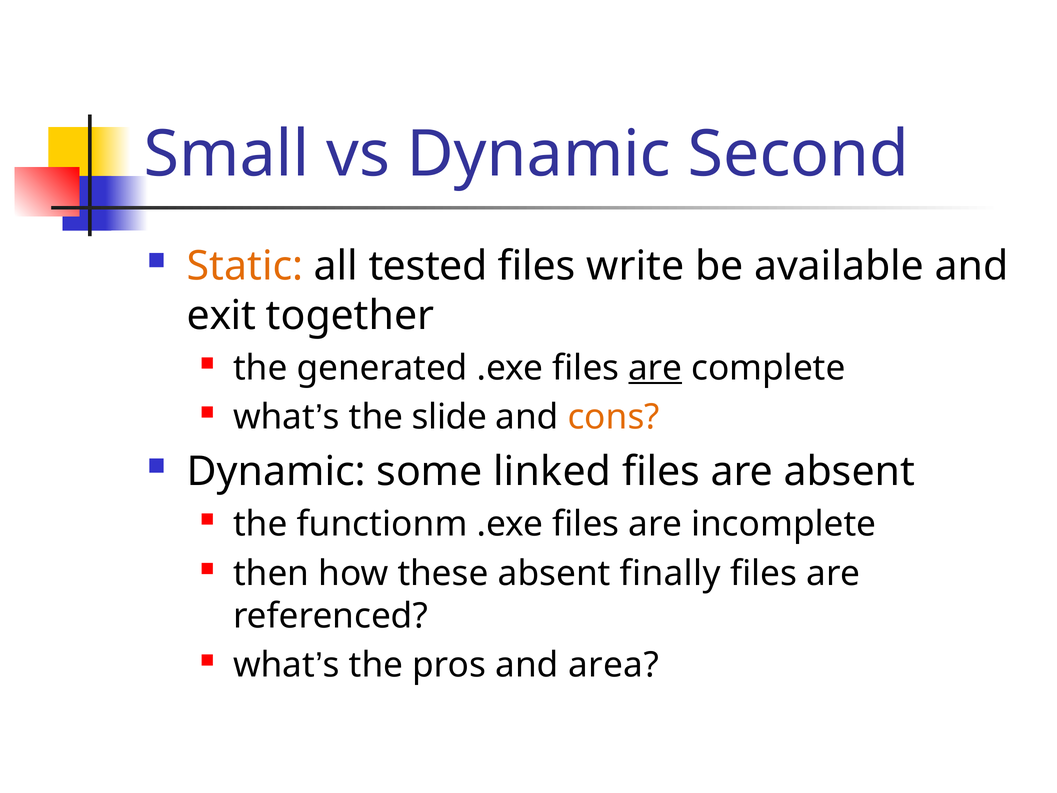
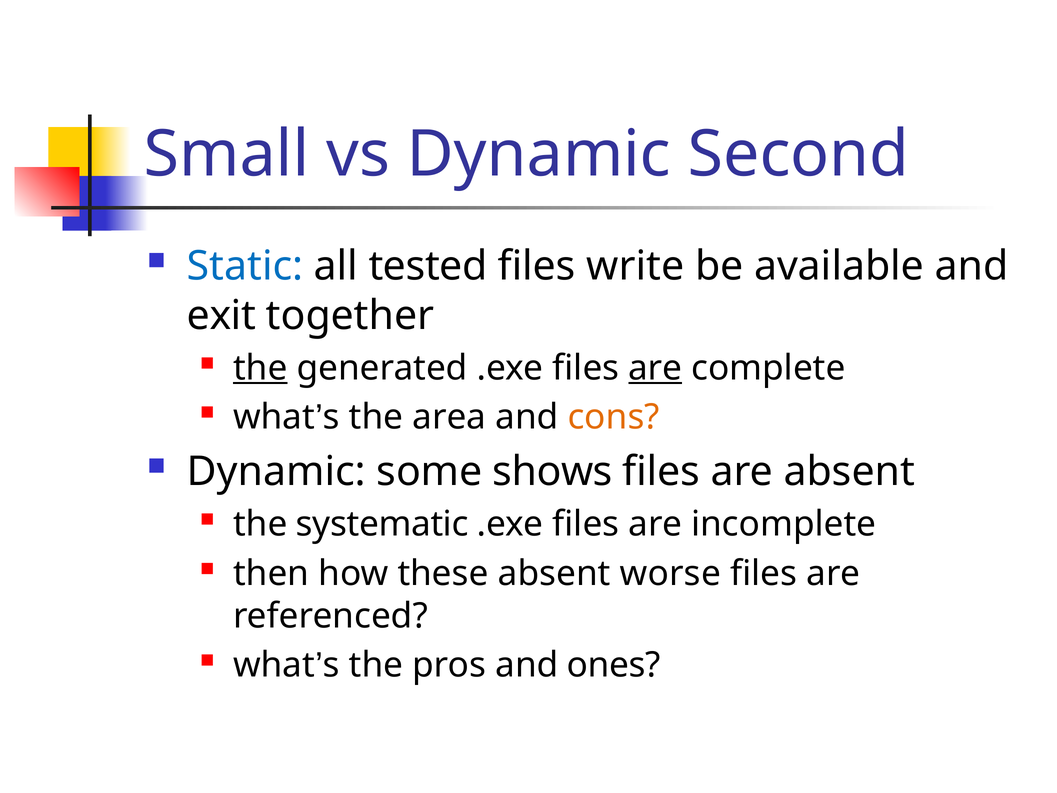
Static colour: orange -> blue (245, 266)
the underline: none -> present (260, 368)
slide: slide -> area (449, 417)
linked: linked -> shows (552, 472)
functionm: functionm -> systematic (382, 524)
finally: finally -> worse (670, 573)
area: area -> ones (614, 665)
